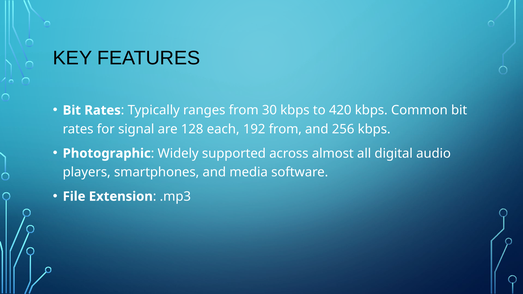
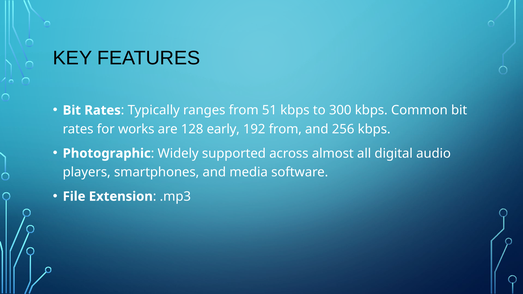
30: 30 -> 51 (269, 110)
420: 420 -> 300 (340, 110)
signal: signal -> works (136, 129)
each: each -> early (223, 129)
